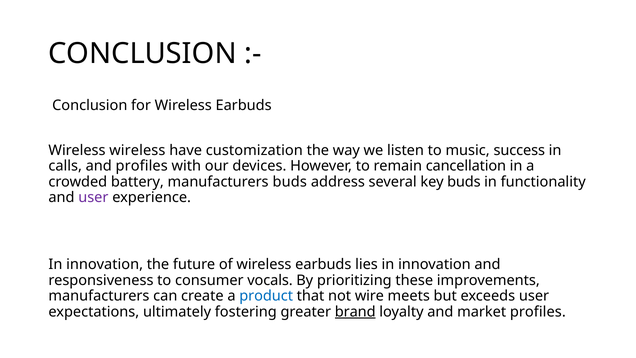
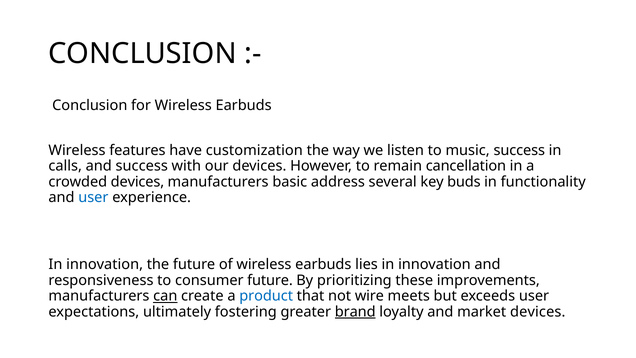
Wireless wireless: wireless -> features (137, 150)
and profiles: profiles -> success (142, 166)
crowded battery: battery -> devices (137, 182)
manufacturers buds: buds -> basic (290, 182)
user colour: purple -> blue (93, 197)
consumer vocals: vocals -> future (270, 280)
can underline: none -> present (165, 296)
market profiles: profiles -> devices (538, 312)
